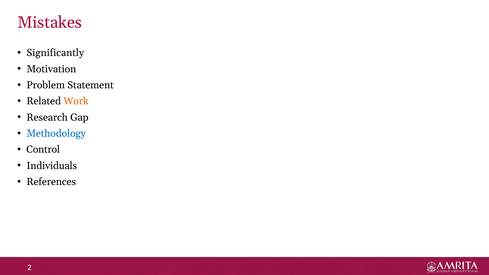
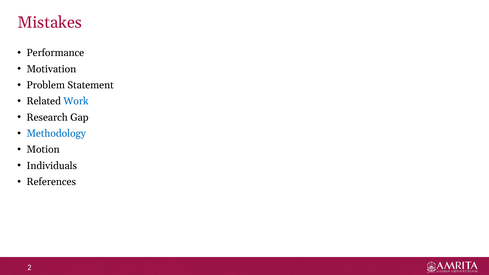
Significantly: Significantly -> Performance (55, 53)
Work colour: orange -> blue (76, 101)
Control: Control -> Motion (43, 150)
